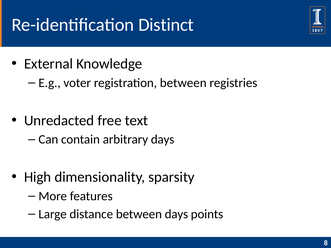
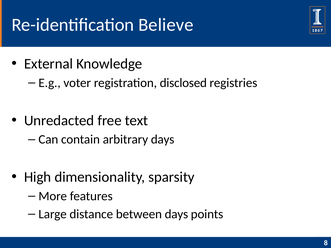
Distinct: Distinct -> Believe (166, 25)
registration between: between -> disclosed (183, 83)
